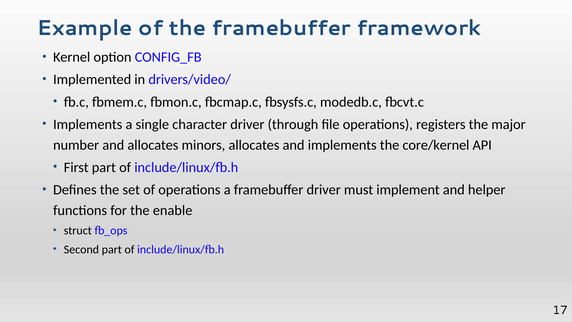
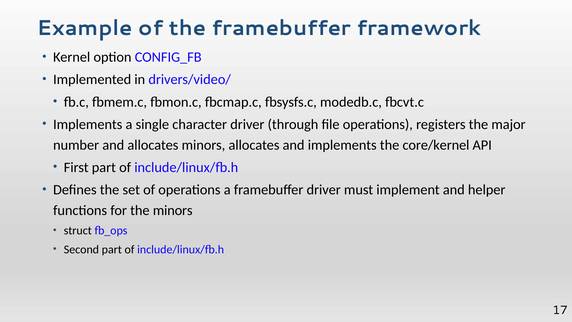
the enable: enable -> minors (173, 210)
